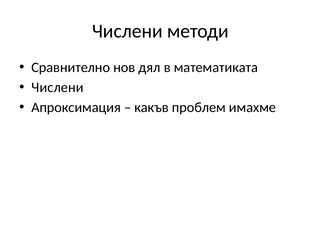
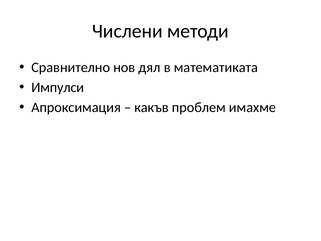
Числени: Числени -> Импулси (58, 87)
